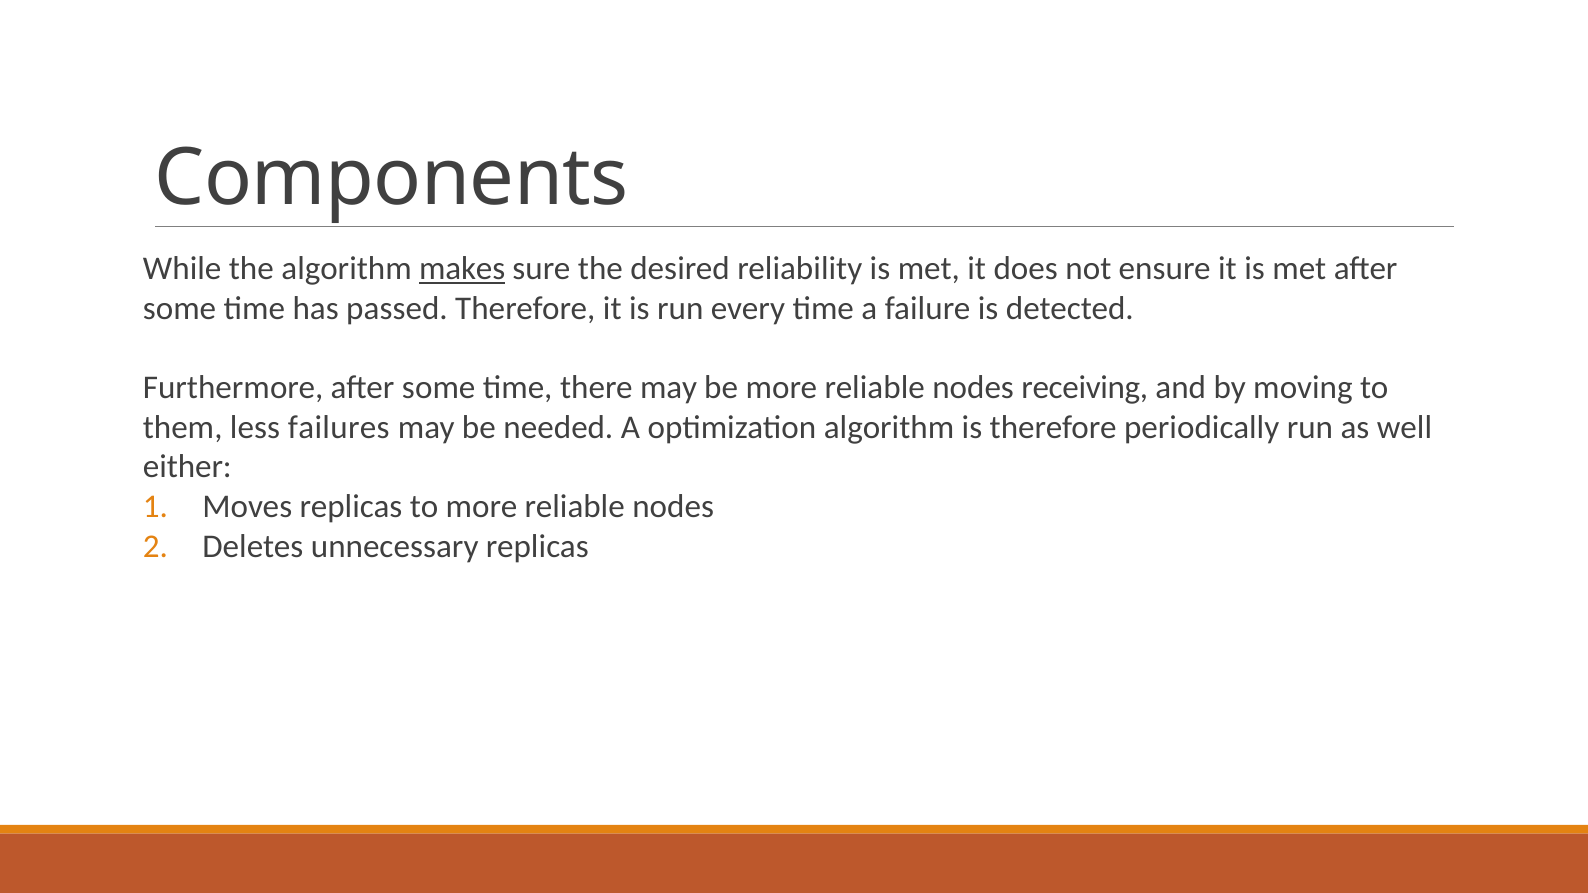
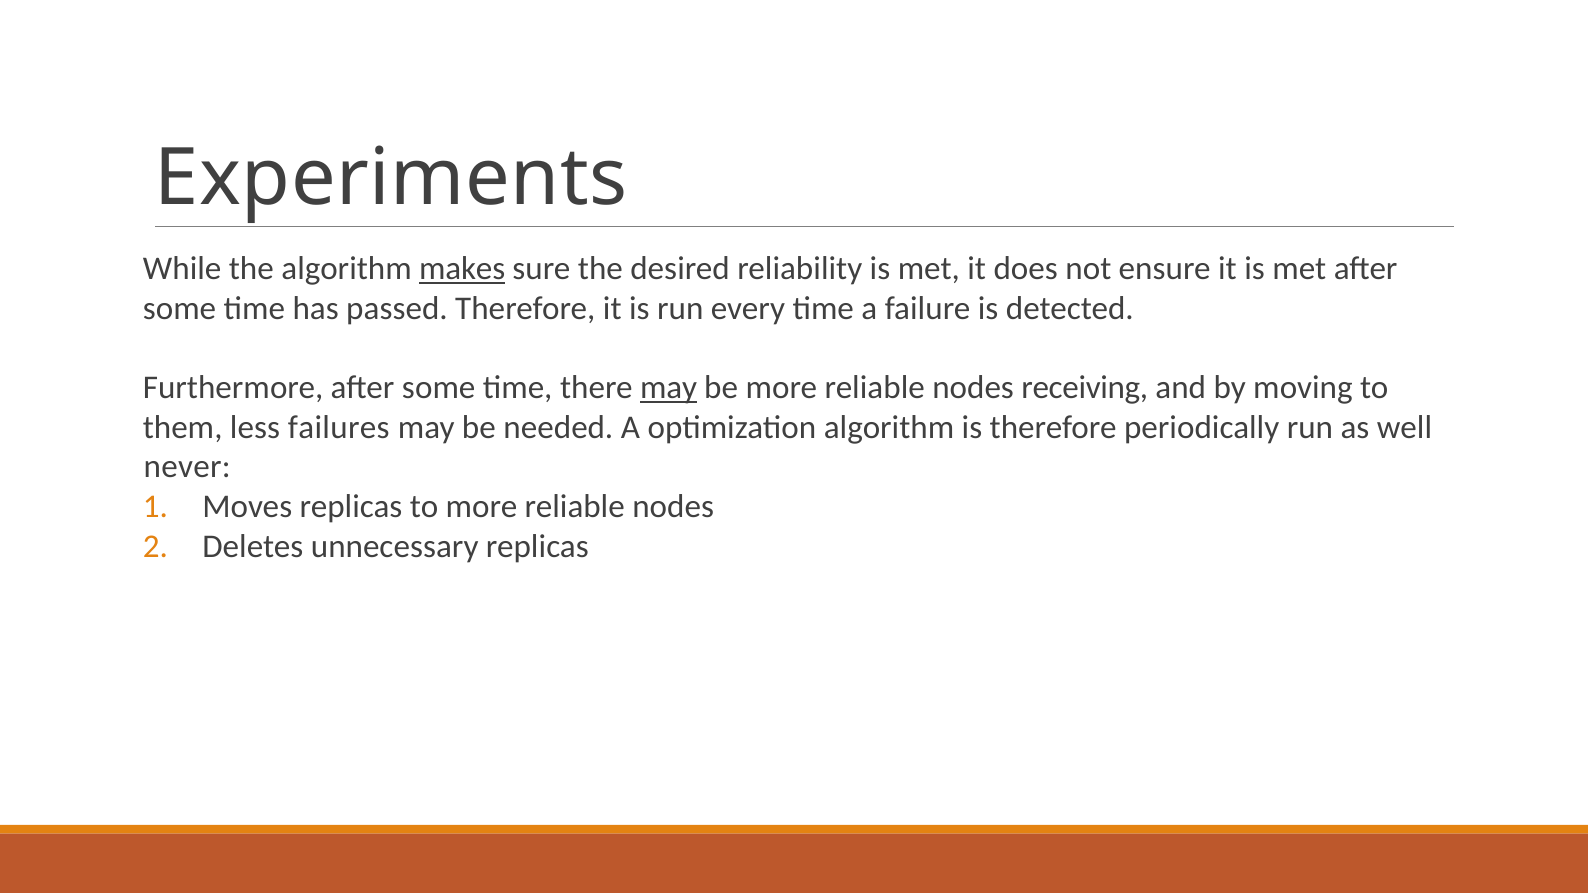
Components: Components -> Experiments (391, 178)
may underline: none -> present (669, 388)
either: either -> never (187, 467)
